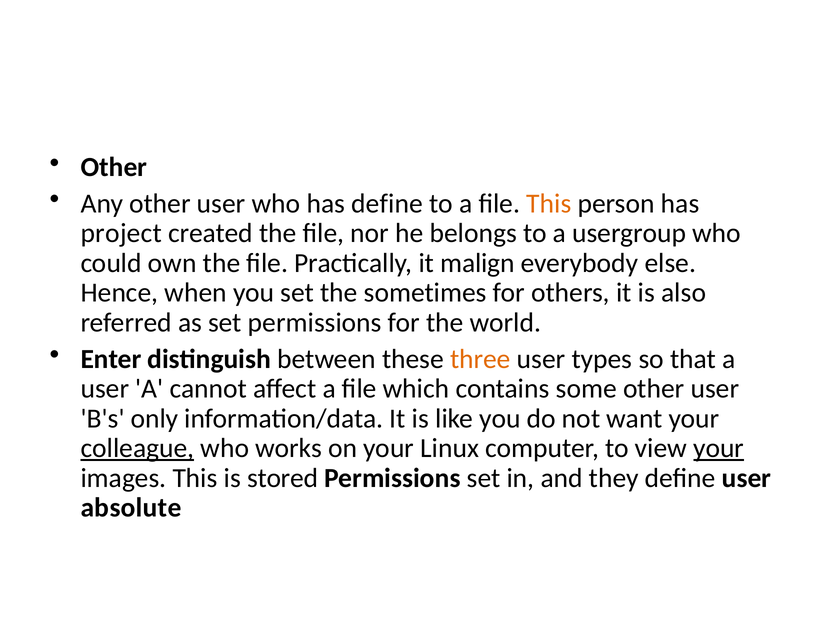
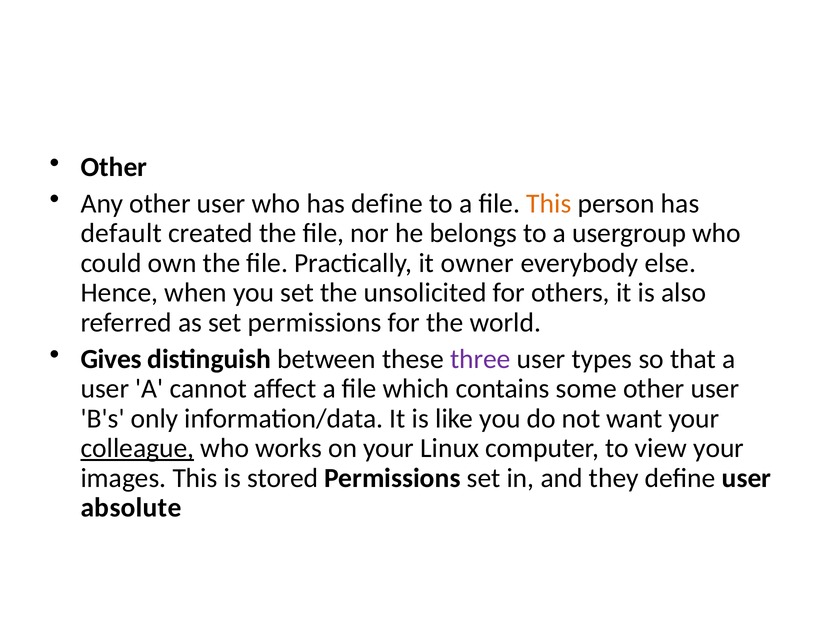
project: project -> default (121, 233)
malign: malign -> owner (477, 263)
sometimes: sometimes -> unsolicited (425, 293)
Enter: Enter -> Gives (111, 359)
three colour: orange -> purple (480, 359)
your underline: present -> none (719, 448)
